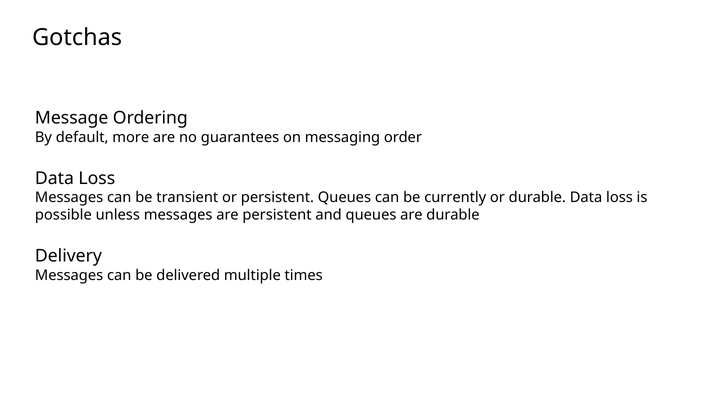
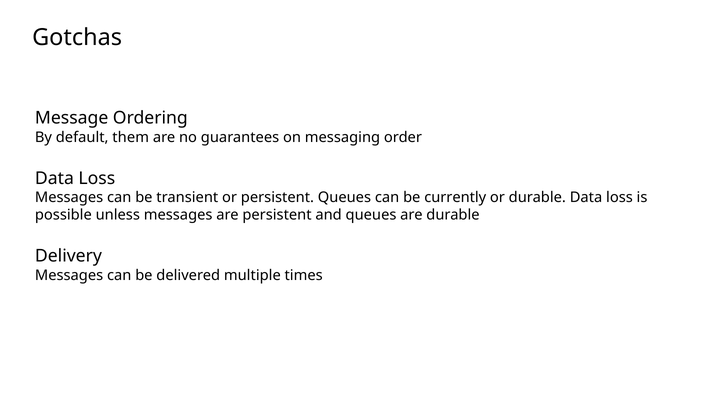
more: more -> them (131, 137)
